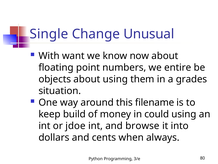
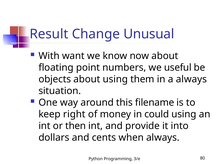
Single: Single -> Result (49, 34)
entire: entire -> useful (178, 67)
a grades: grades -> always (191, 79)
build: build -> right (74, 114)
jdoe: jdoe -> then (76, 125)
browse: browse -> provide (142, 125)
